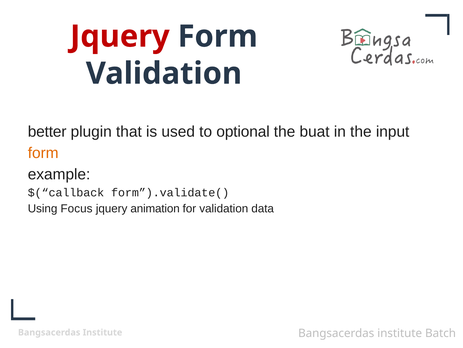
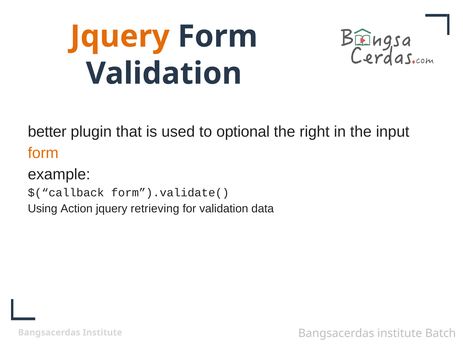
Jquery colour: red -> orange (120, 36)
buat: buat -> right (315, 132)
Focus: Focus -> Action (77, 208)
animation: animation -> retrieving (155, 208)
